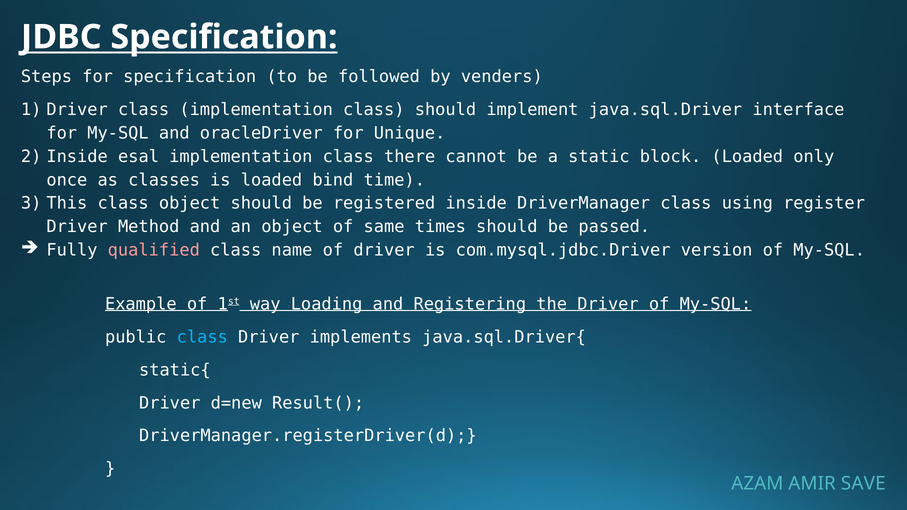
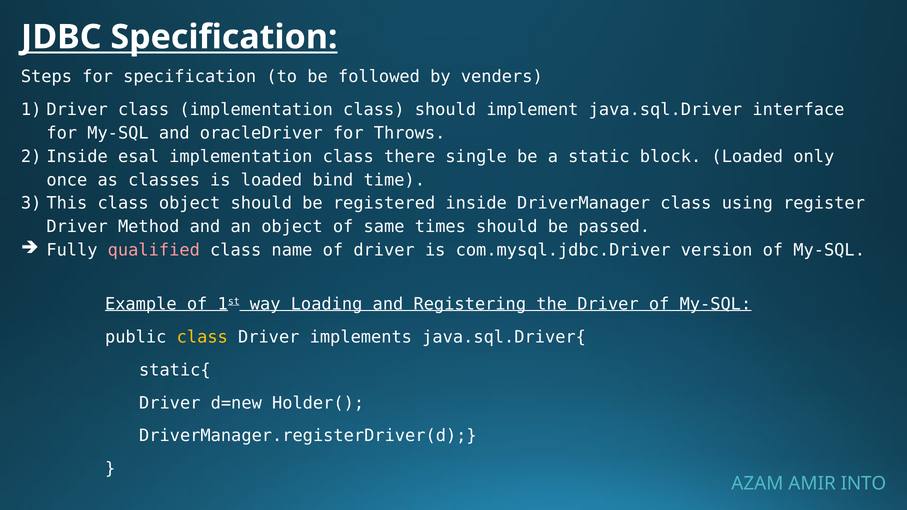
Unique: Unique -> Throws (410, 133)
cannot: cannot -> single (476, 157)
class colour: light blue -> yellow (202, 337)
Result(: Result( -> Holder( (318, 403)
SAVE: SAVE -> INTO (863, 484)
